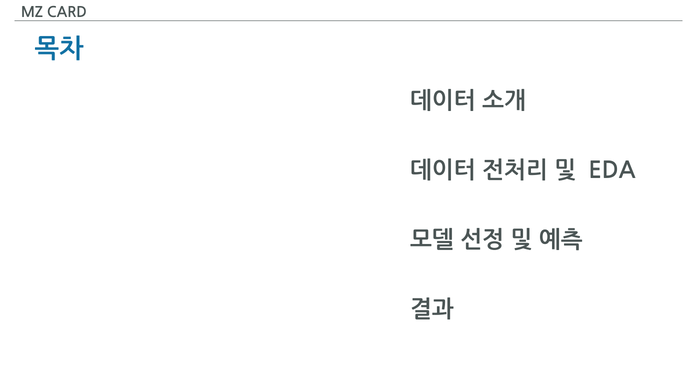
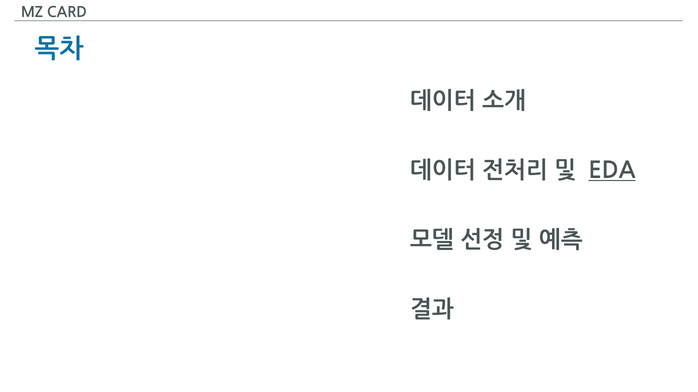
EDA underline: none -> present (612, 171)
